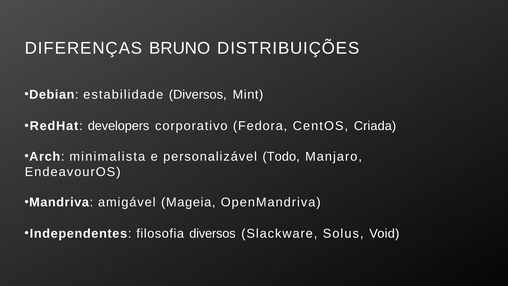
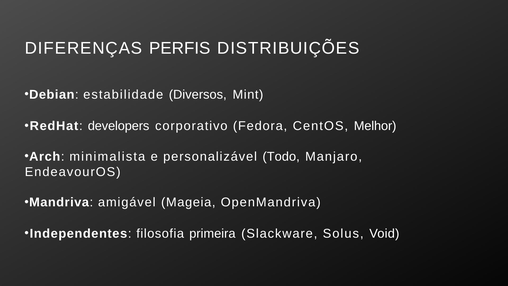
BRUNO: BRUNO -> PERFIS (180, 48)
Criada: Criada -> Melhor (375, 126)
filosofia diversos: diversos -> primeira (212, 233)
